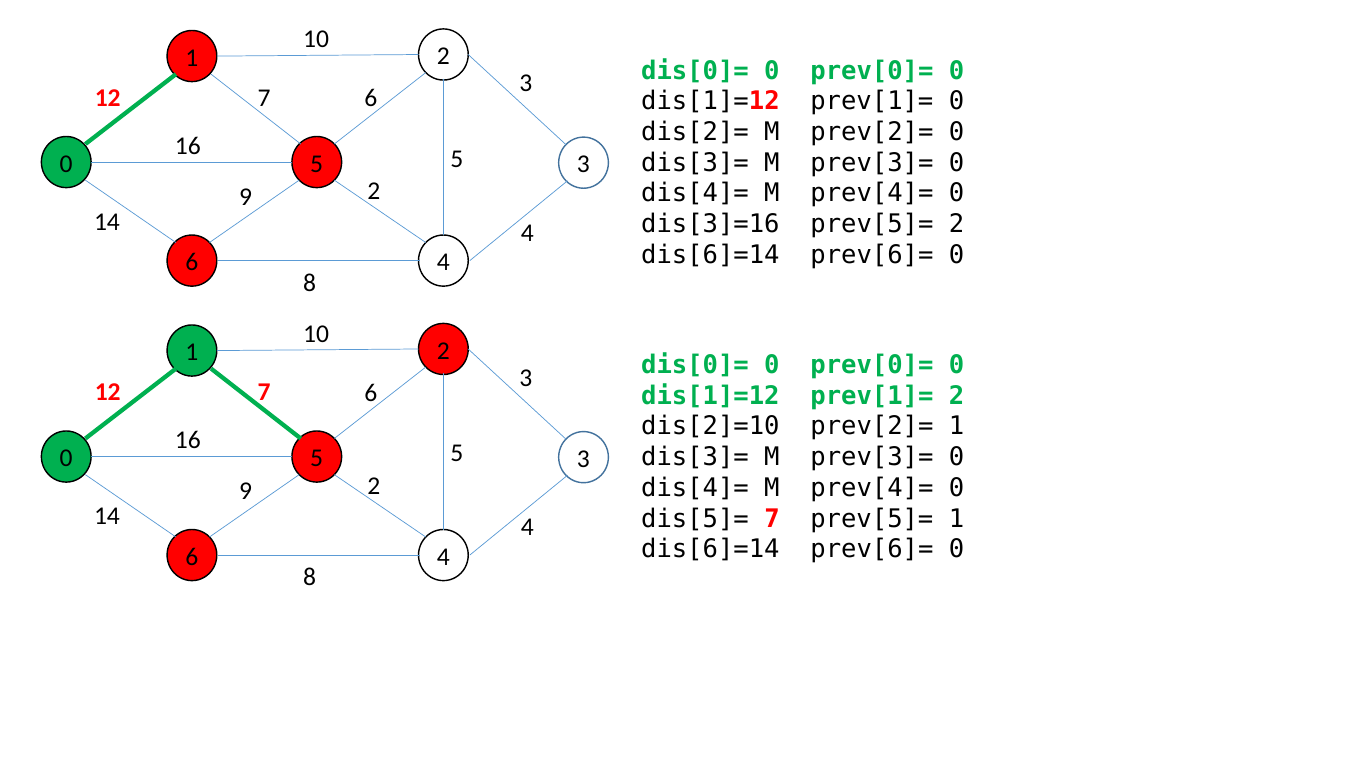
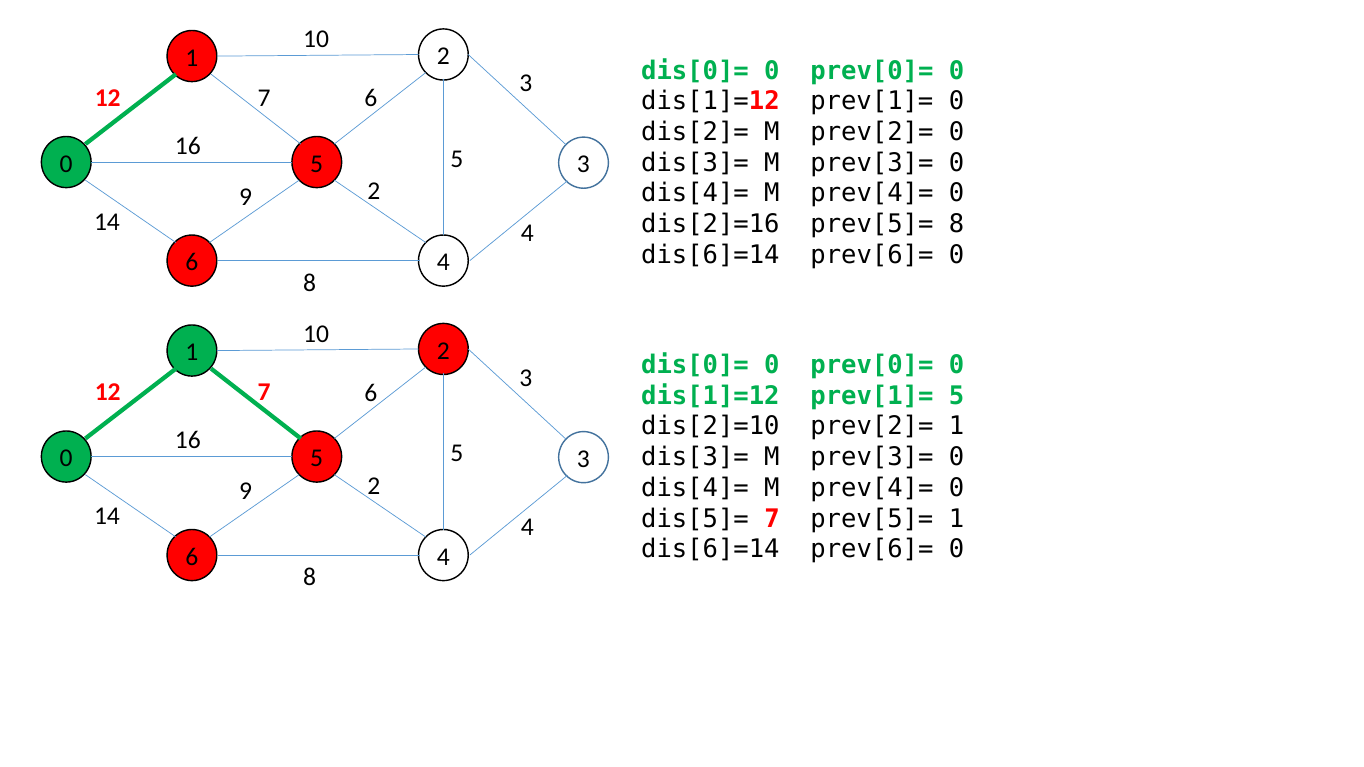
dis[3]=16: dis[3]=16 -> dis[2]=16 (710, 224)
prev[5]= 2: 2 -> 8 (957, 224)
prev[1]= 2: 2 -> 5 (957, 396)
